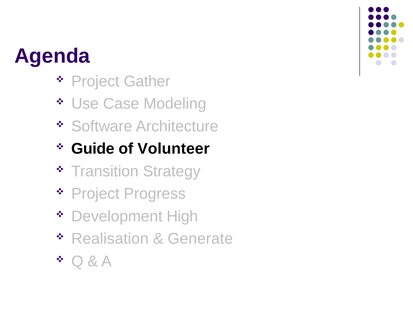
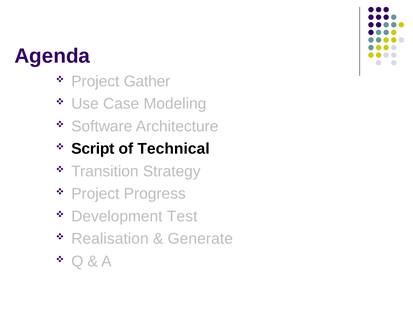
Guide: Guide -> Script (93, 149)
Volunteer: Volunteer -> Technical (174, 149)
High: High -> Test (182, 216)
